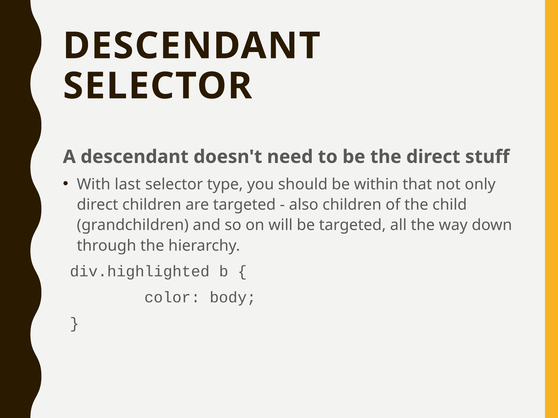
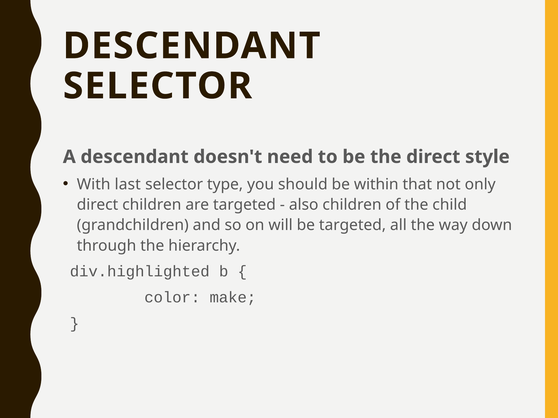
stuff: stuff -> style (487, 157)
body: body -> make (233, 298)
